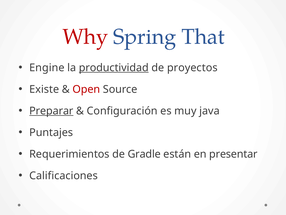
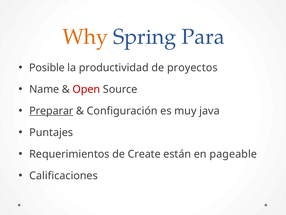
Why colour: red -> orange (85, 37)
That: That -> Para (203, 37)
Engine: Engine -> Posible (47, 68)
productividad underline: present -> none (114, 68)
Existe: Existe -> Name (44, 89)
Gradle: Gradle -> Create (144, 154)
presentar: presentar -> pageable (233, 154)
